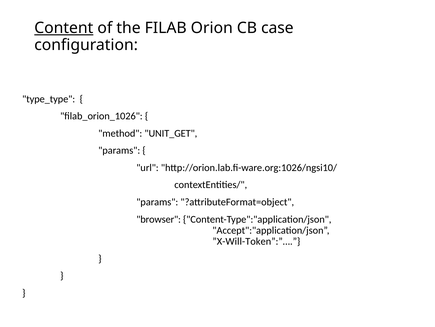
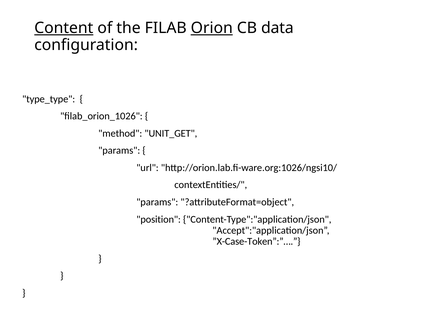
Orion underline: none -> present (212, 28)
case: case -> data (277, 28)
browser: browser -> position (159, 219)
”X-Will-Token”:”…: ”X-Will-Token”:”… -> ”X-Case-Token”:”… (256, 241)
